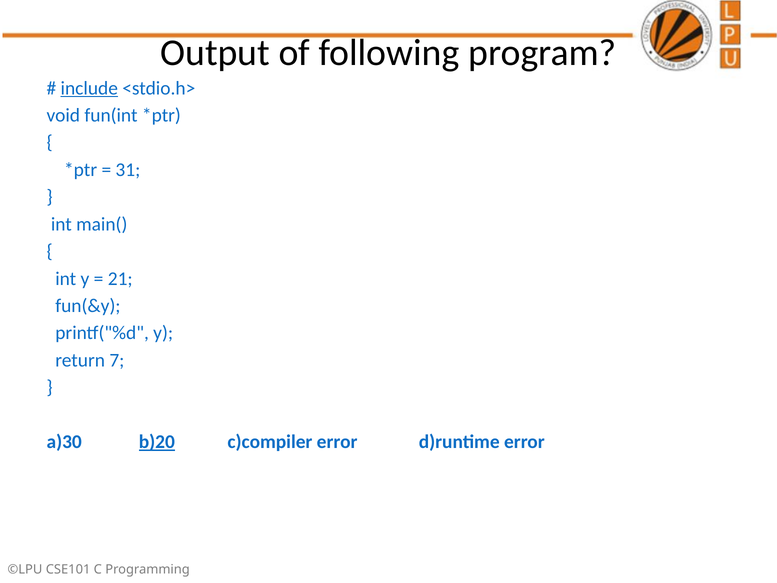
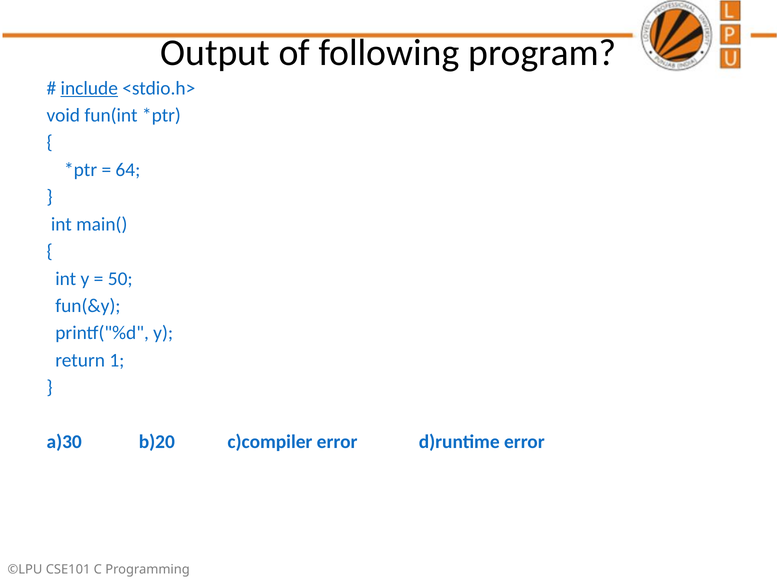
31: 31 -> 64 (128, 170)
21: 21 -> 50 (120, 278)
7: 7 -> 1 (117, 360)
b)20 underline: present -> none (157, 442)
